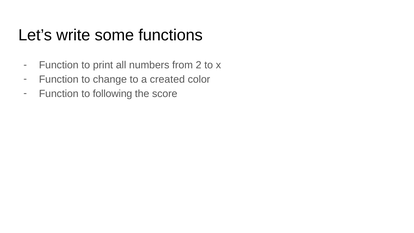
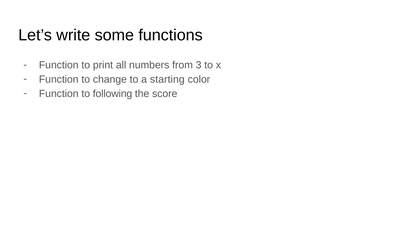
2: 2 -> 3 (199, 65)
created: created -> starting (167, 79)
